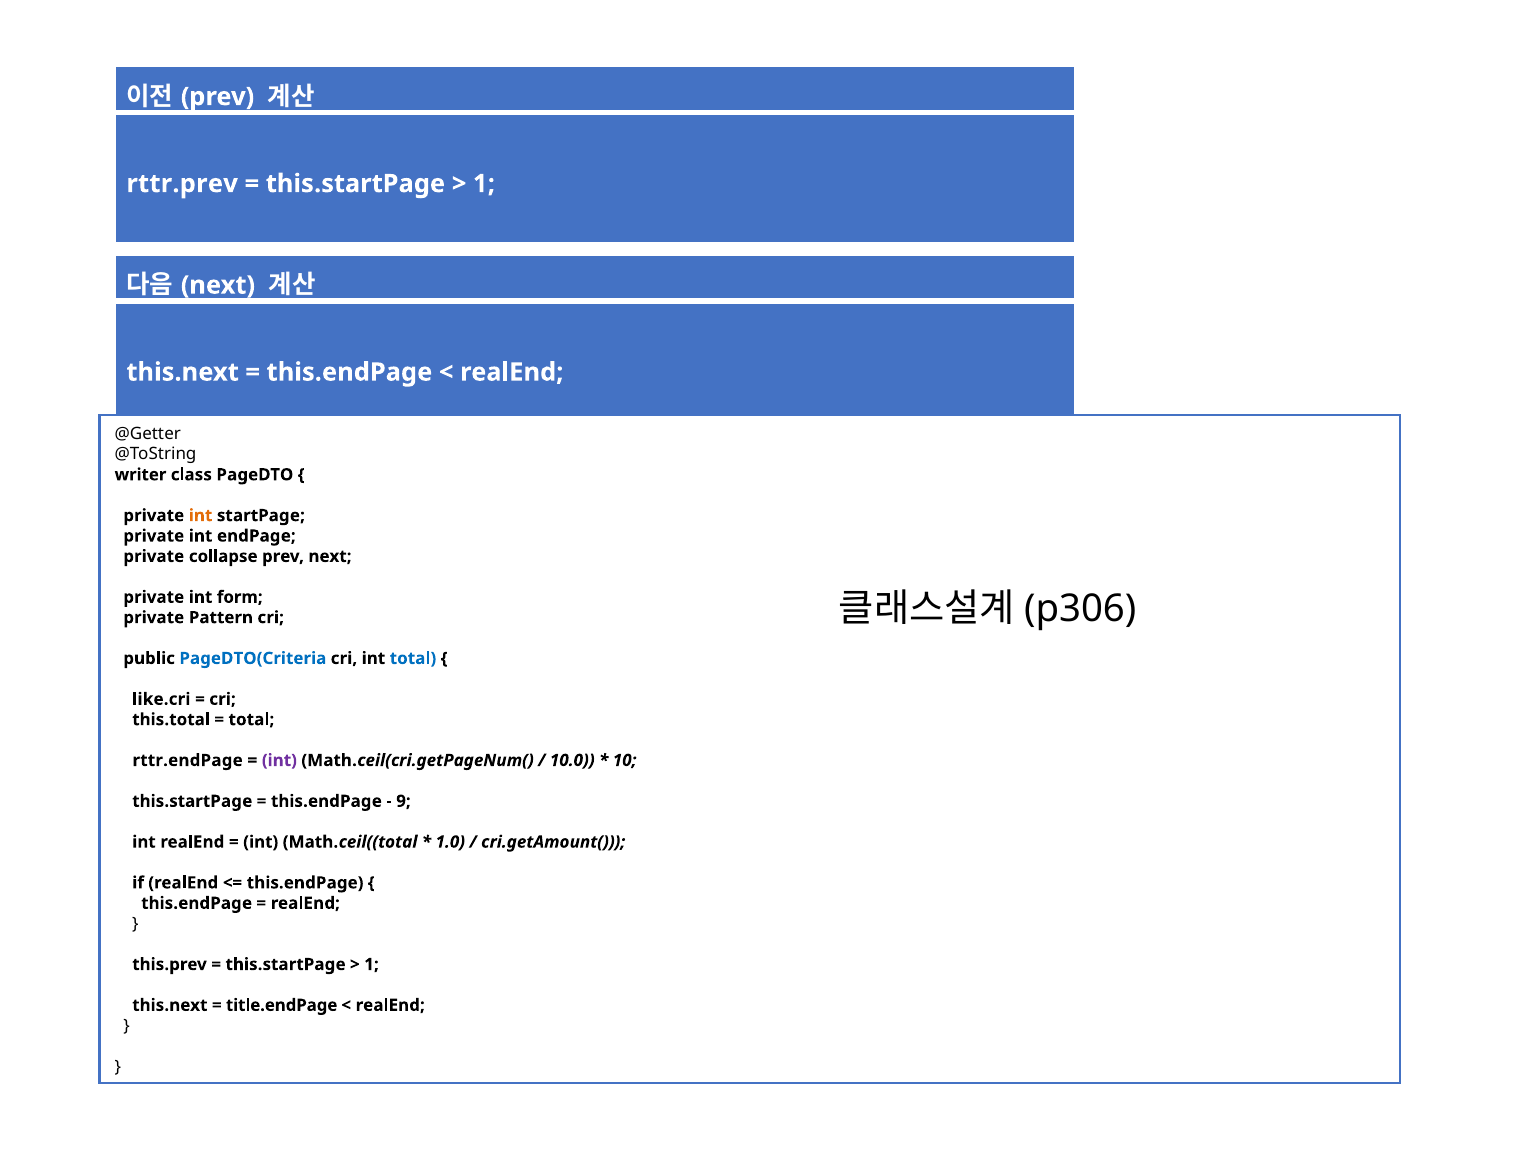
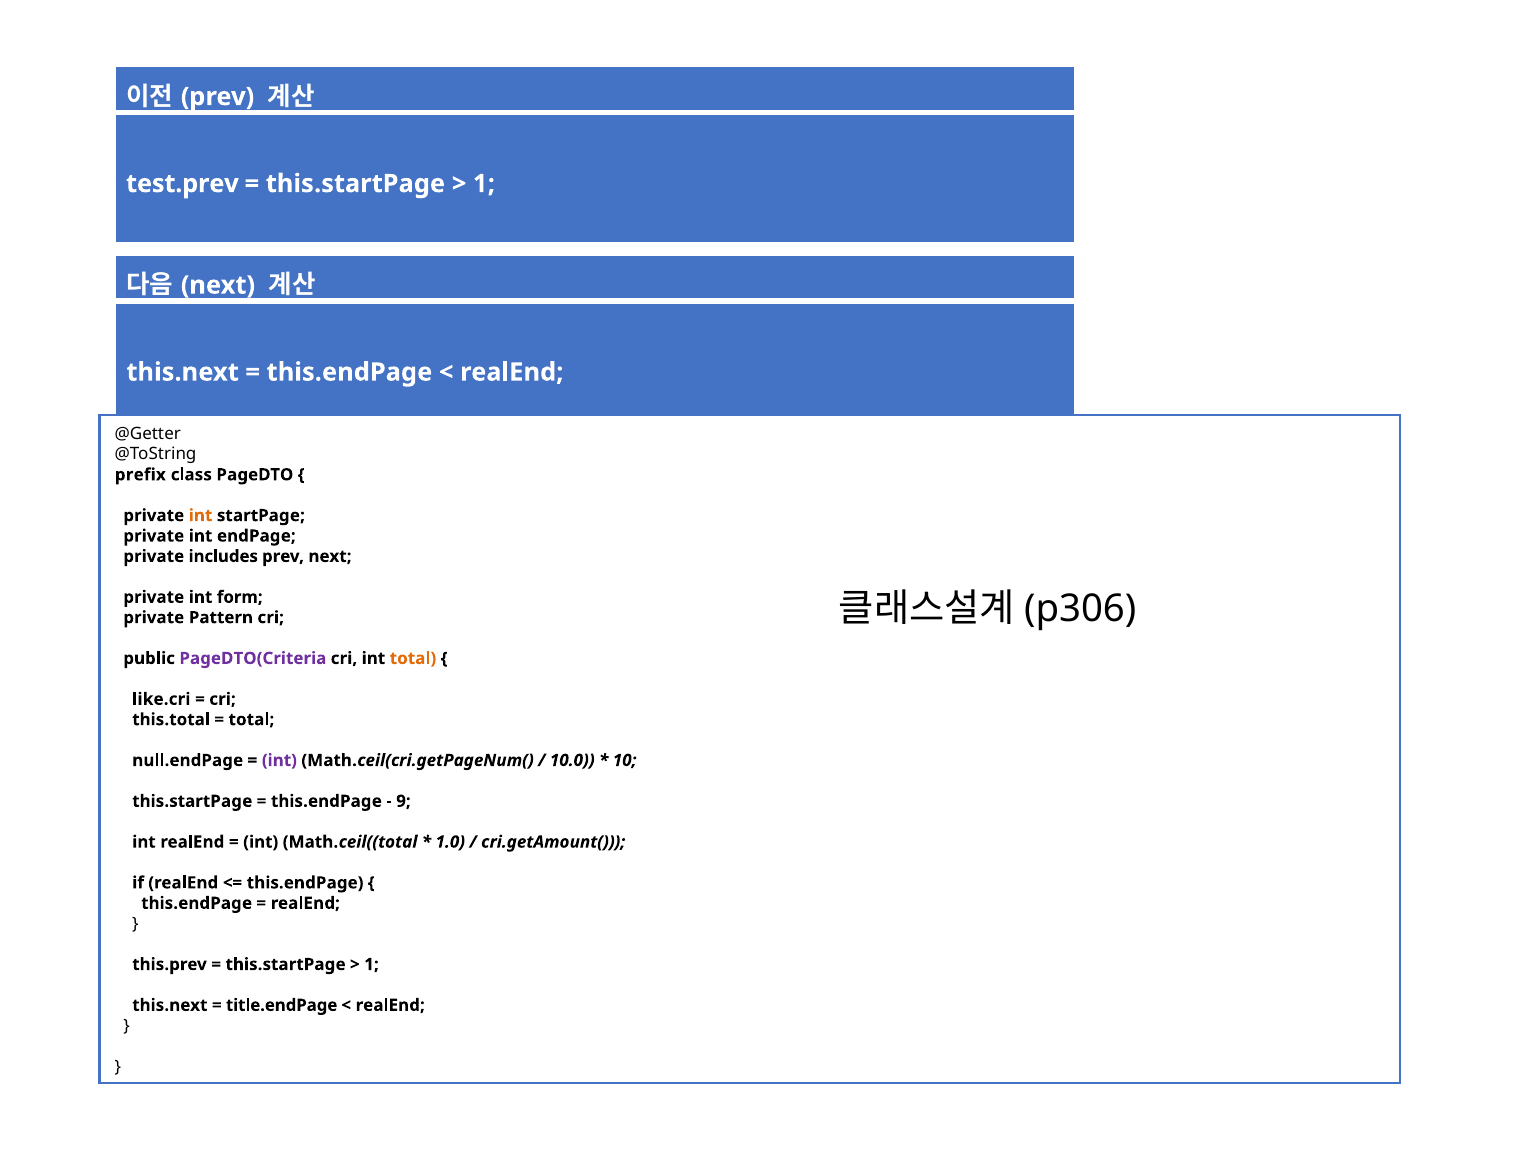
rttr.prev: rttr.prev -> test.prev (182, 184)
writer: writer -> prefix (140, 475)
collapse: collapse -> includes (223, 556)
PageDTO(Criteria colour: blue -> purple (253, 658)
total colour: blue -> orange (413, 658)
rttr.endPage: rttr.endPage -> null.endPage (188, 760)
